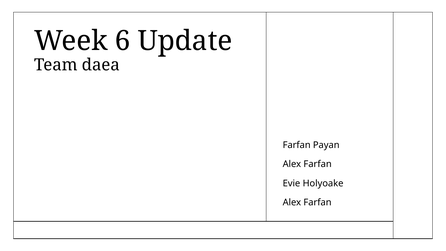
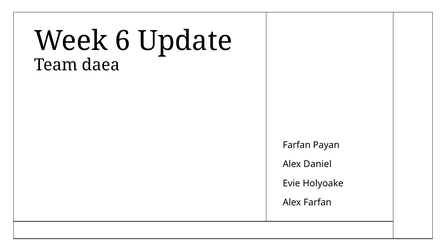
Farfan: Farfan -> Daniel (318, 164)
